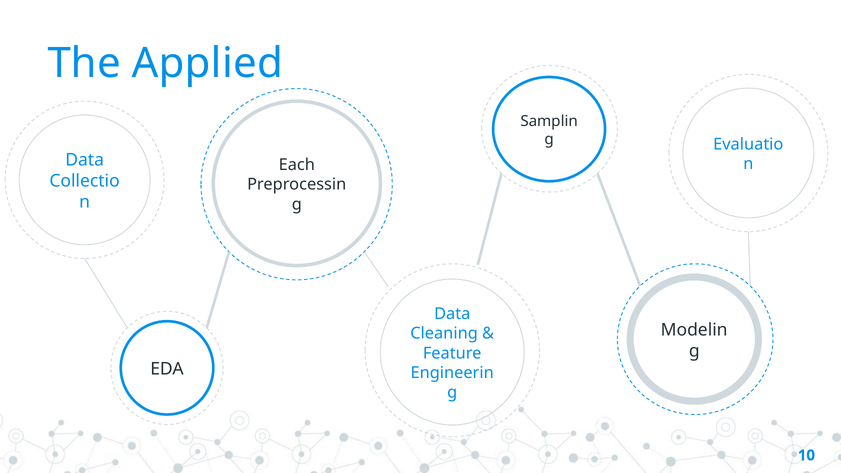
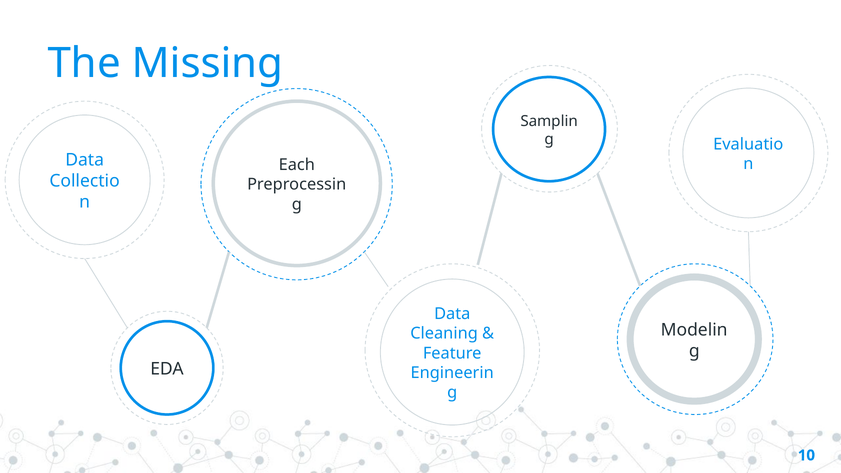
Applied: Applied -> Missing (207, 64)
